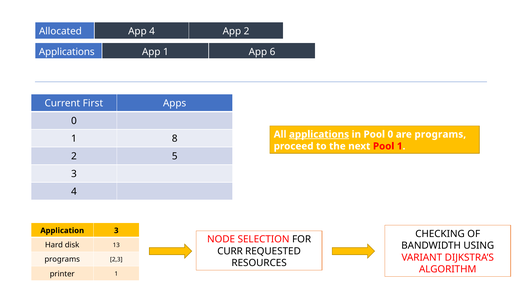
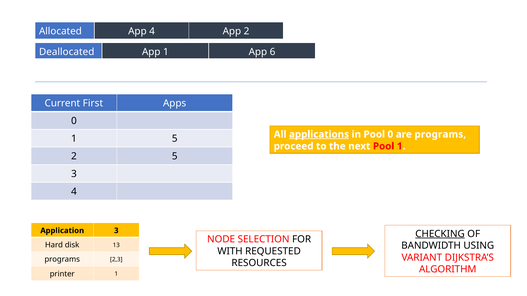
Applications: Applications -> Deallocated (67, 52)
1 8: 8 -> 5 (175, 139)
CHECKING underline: none -> present (440, 234)
CURR: CURR -> WITH (230, 252)
